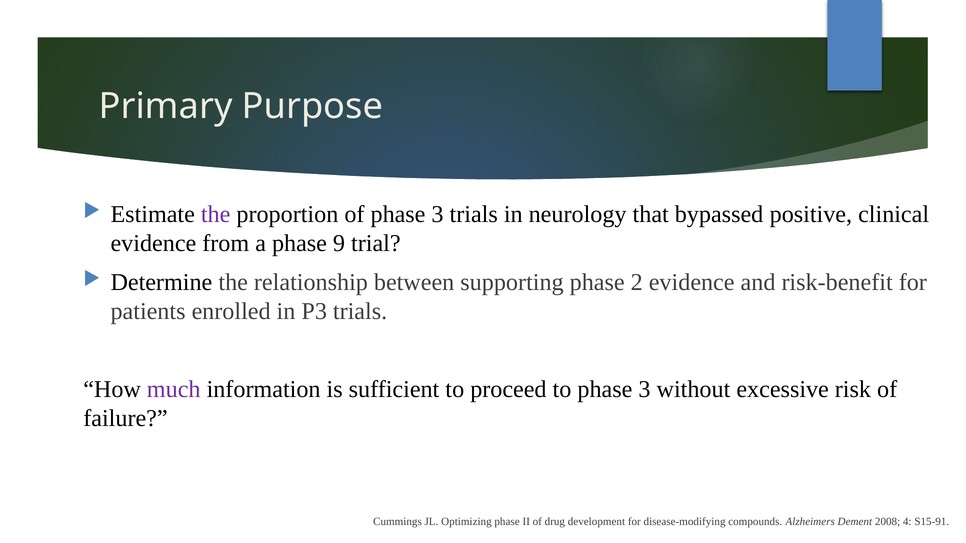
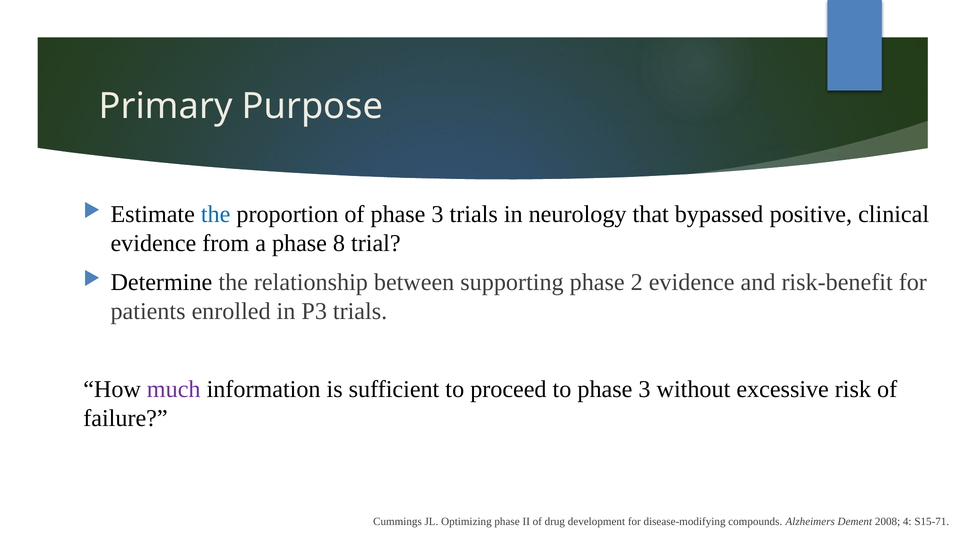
the colour: purple -> blue (216, 215)
9: 9 -> 8 (339, 244)
S15-91: S15-91 -> S15-71 (932, 522)
